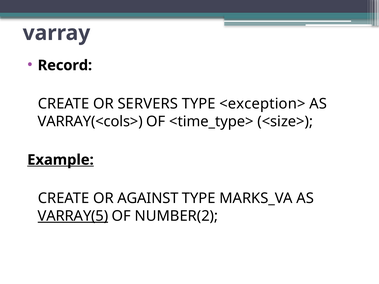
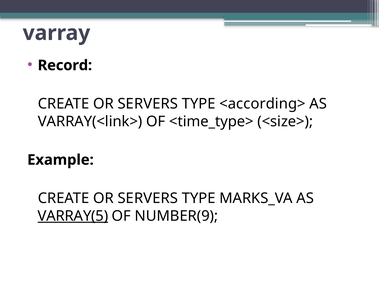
<exception>: <exception> -> <according> (262, 104)
VARRAY(<cols>: VARRAY(<cols> -> VARRAY(<link> (90, 122)
Example underline: present -> none (60, 160)
AGAINST: AGAINST -> SERVERS (148, 198)
NUMBER(2: NUMBER(2 -> NUMBER(9 (176, 216)
